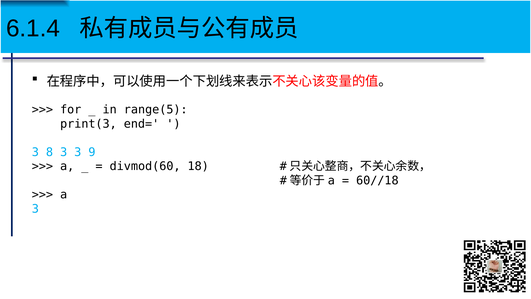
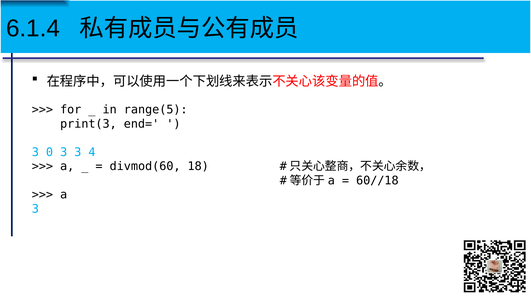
8: 8 -> 0 (49, 152)
9: 9 -> 4 (92, 152)
